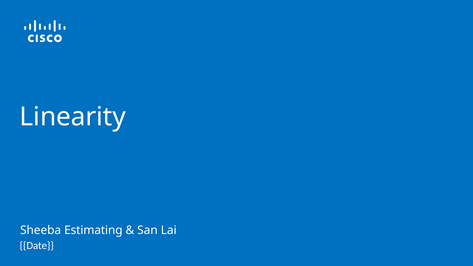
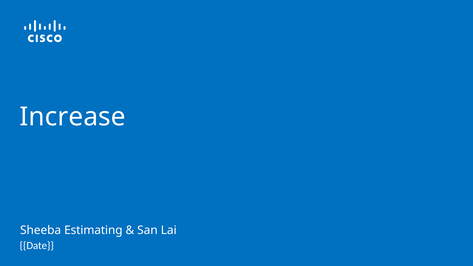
Linearity: Linearity -> Increase (73, 117)
